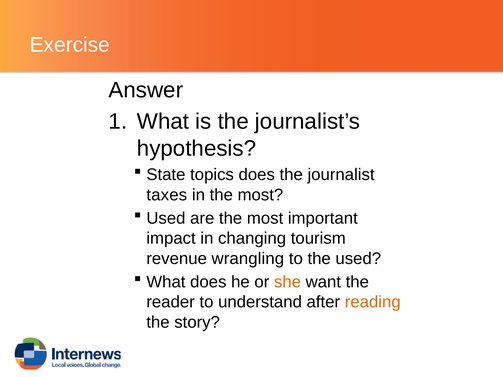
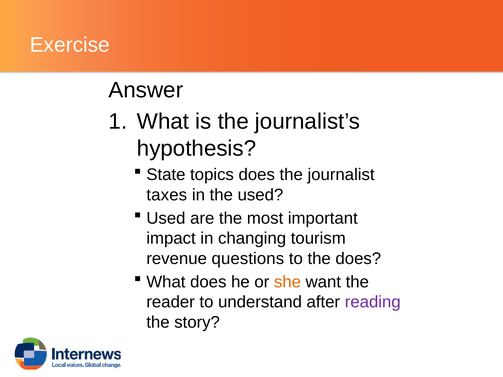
in the most: most -> used (260, 195)
wrangling: wrangling -> questions (248, 259)
the used: used -> does (358, 259)
reading colour: orange -> purple (373, 302)
